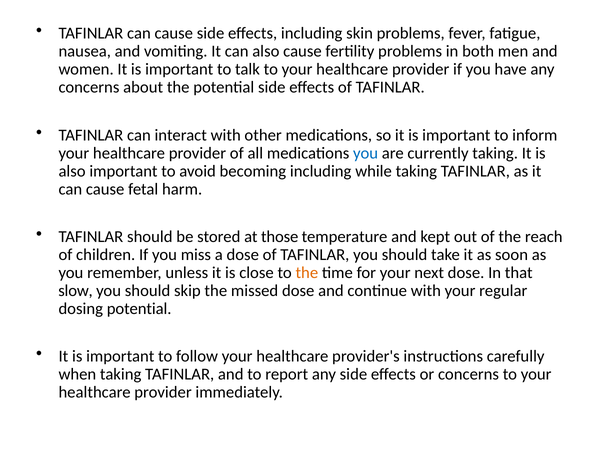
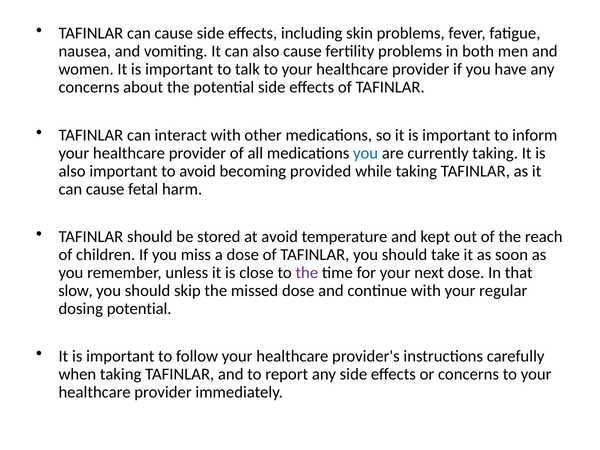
becoming including: including -> provided (321, 171)
at those: those -> avoid (280, 237)
the colour: orange -> purple (307, 273)
